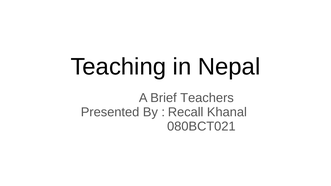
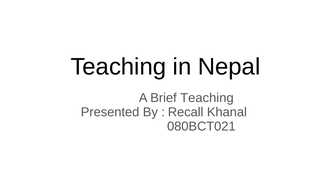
Brief Teachers: Teachers -> Teaching (207, 98)
